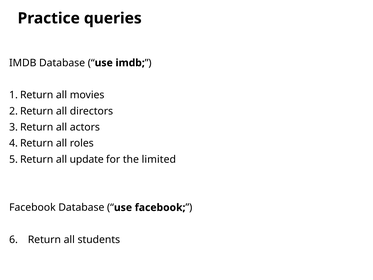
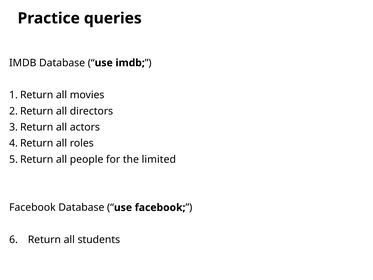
update: update -> people (87, 159)
